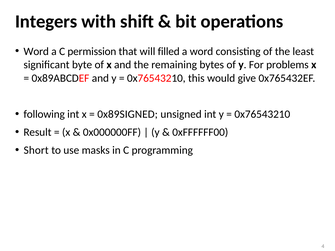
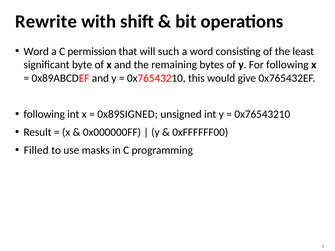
Integers: Integers -> Rewrite (46, 22)
filled: filled -> such (169, 51)
For problems: problems -> following (287, 65)
Short: Short -> Filled (36, 150)
